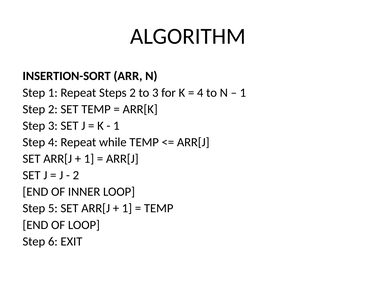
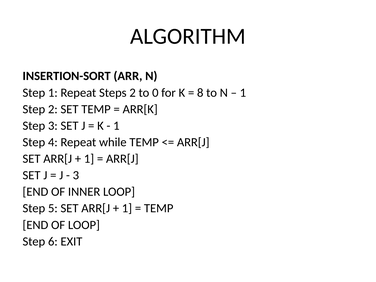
to 3: 3 -> 0 (155, 93)
4: 4 -> 8 (200, 93)
2: 2 -> 3 (76, 175)
